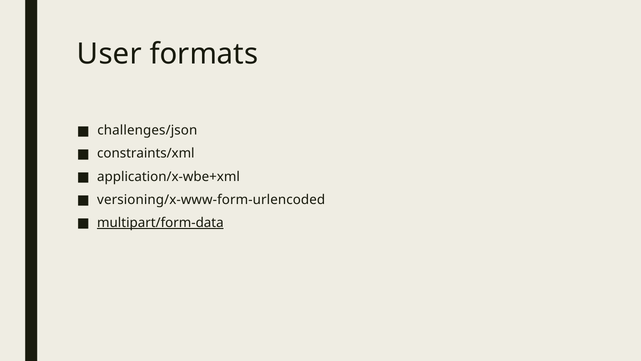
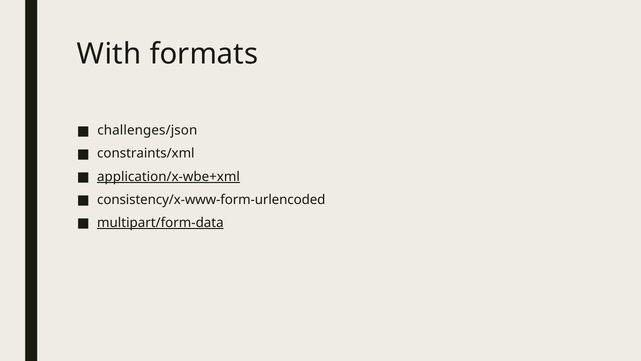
User: User -> With (109, 54)
application/x-wbe+xml underline: none -> present (168, 176)
versioning/x-www-form-urlencoded: versioning/x-www-form-urlencoded -> consistency/x-www-form-urlencoded (211, 200)
